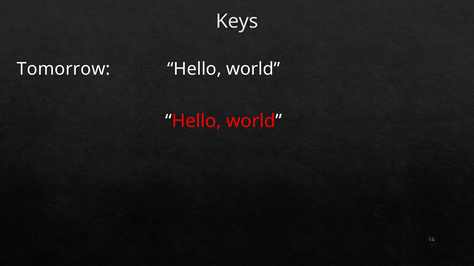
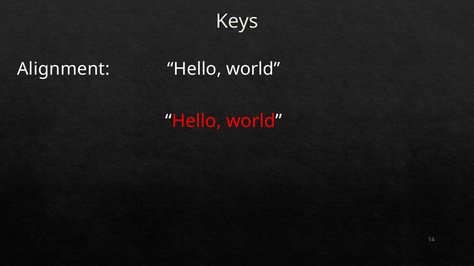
Tomorrow: Tomorrow -> Alignment (64, 69)
